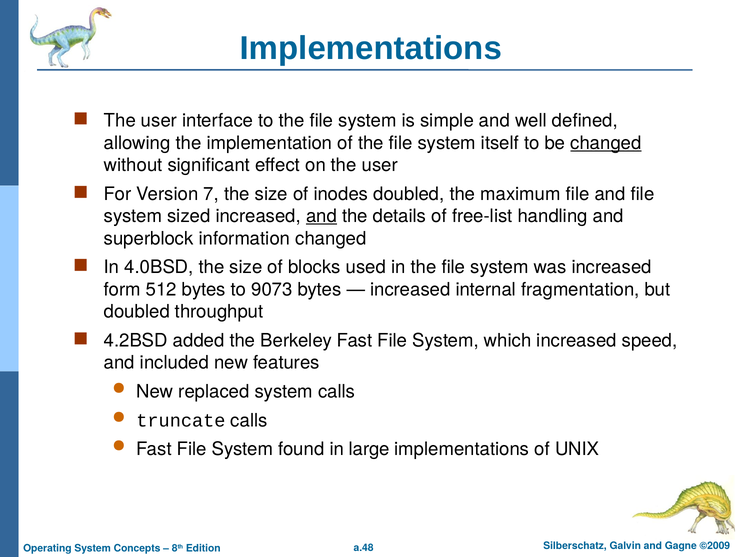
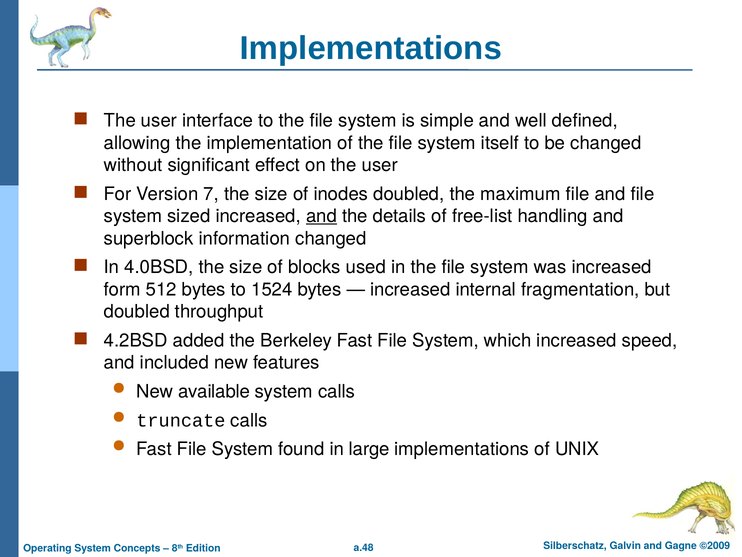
changed underline: present -> none (606, 143)
9073: 9073 -> 1524 (272, 289)
replaced: replaced -> available (214, 391)
